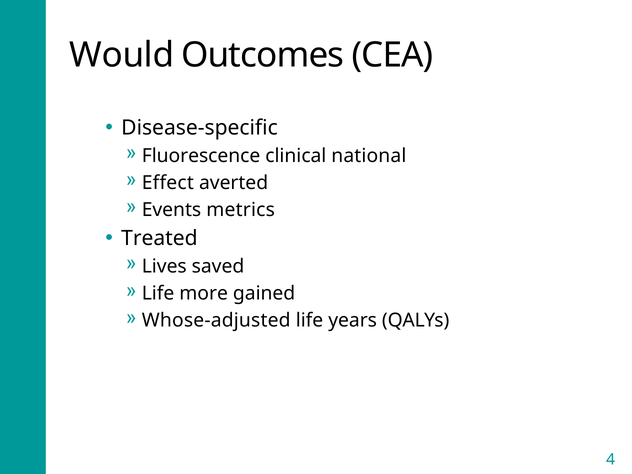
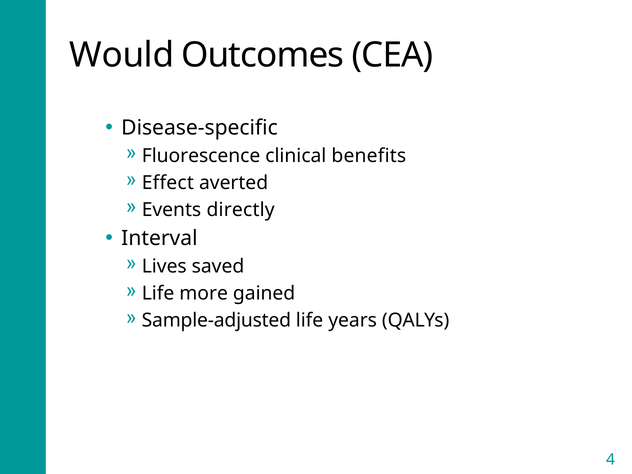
national: national -> benefits (369, 156)
metrics: metrics -> directly (241, 210)
Treated: Treated -> Interval (159, 238)
Whose-adjusted: Whose-adjusted -> Sample-adjusted (216, 320)
